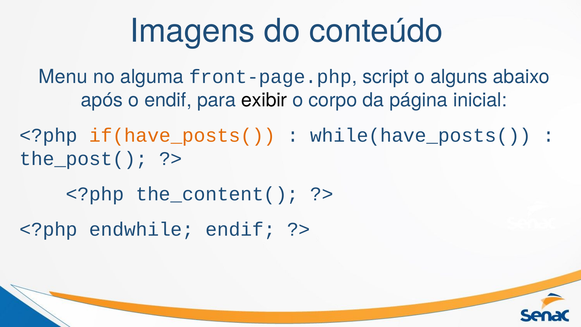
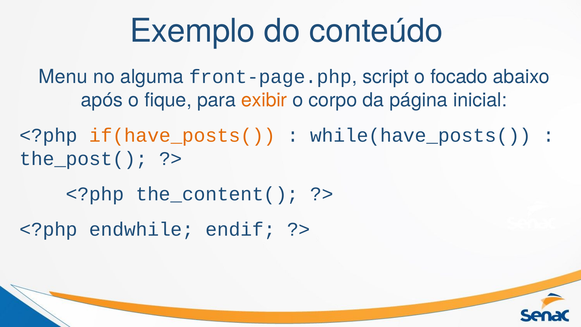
Imagens: Imagens -> Exemplo (192, 31)
alguns: alguns -> focado (459, 77)
o endif: endif -> fique (168, 100)
exibir colour: black -> orange (264, 100)
